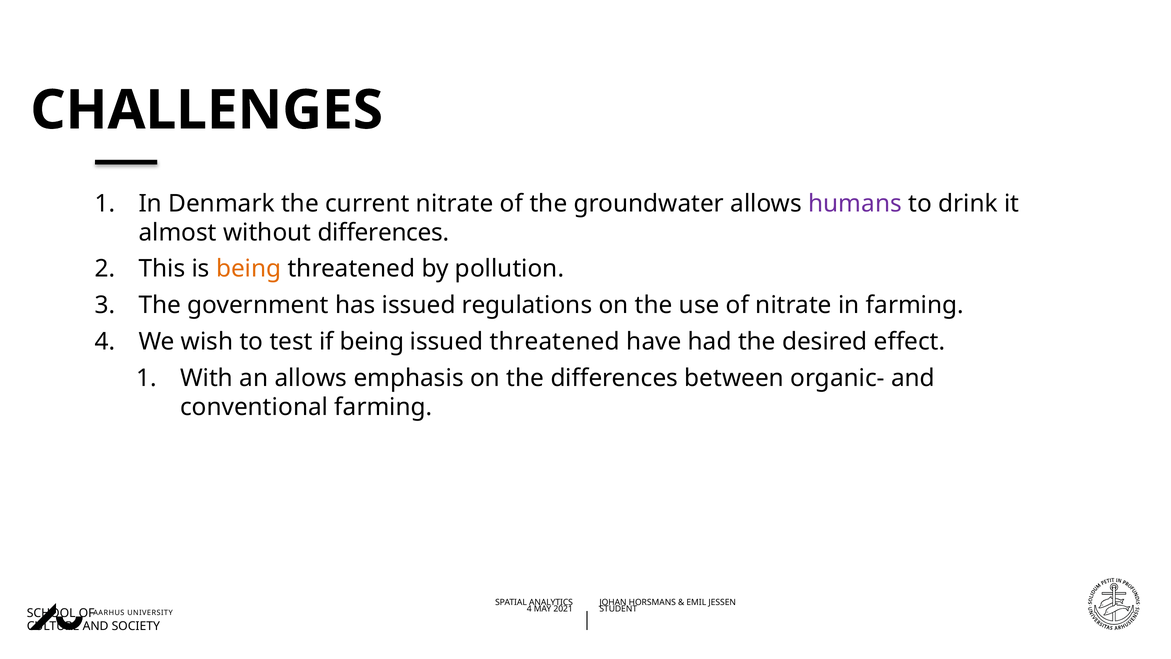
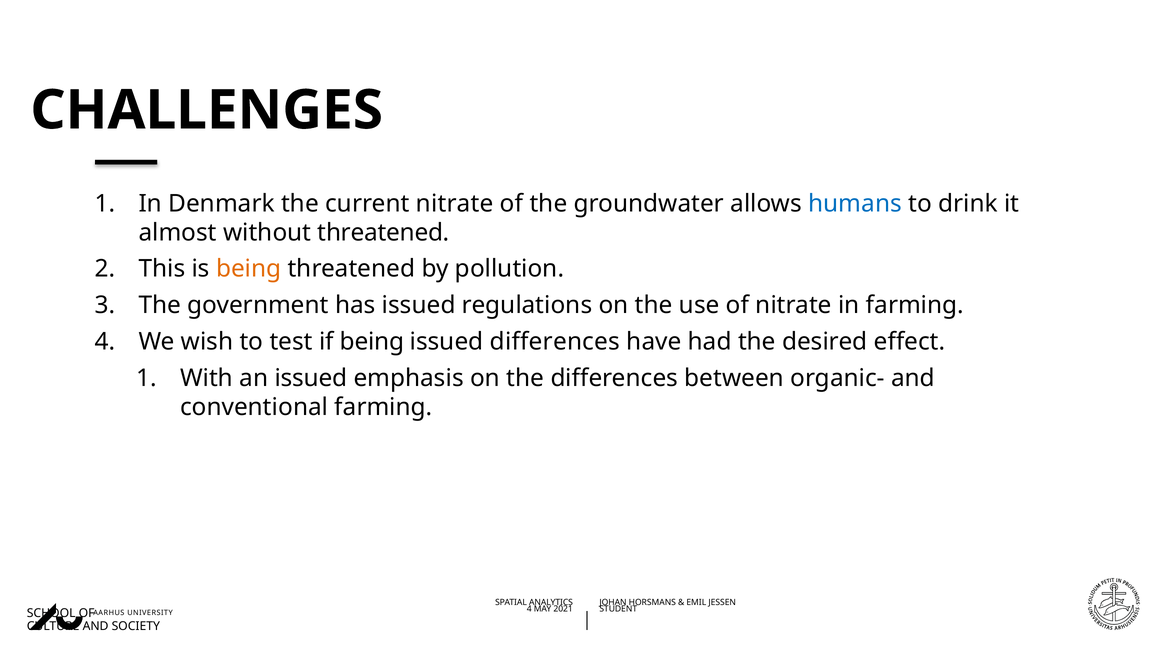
humans colour: purple -> blue (855, 203)
without differences: differences -> threatened (383, 232)
issued threatened: threatened -> differences (555, 342)
an allows: allows -> issued (311, 378)
